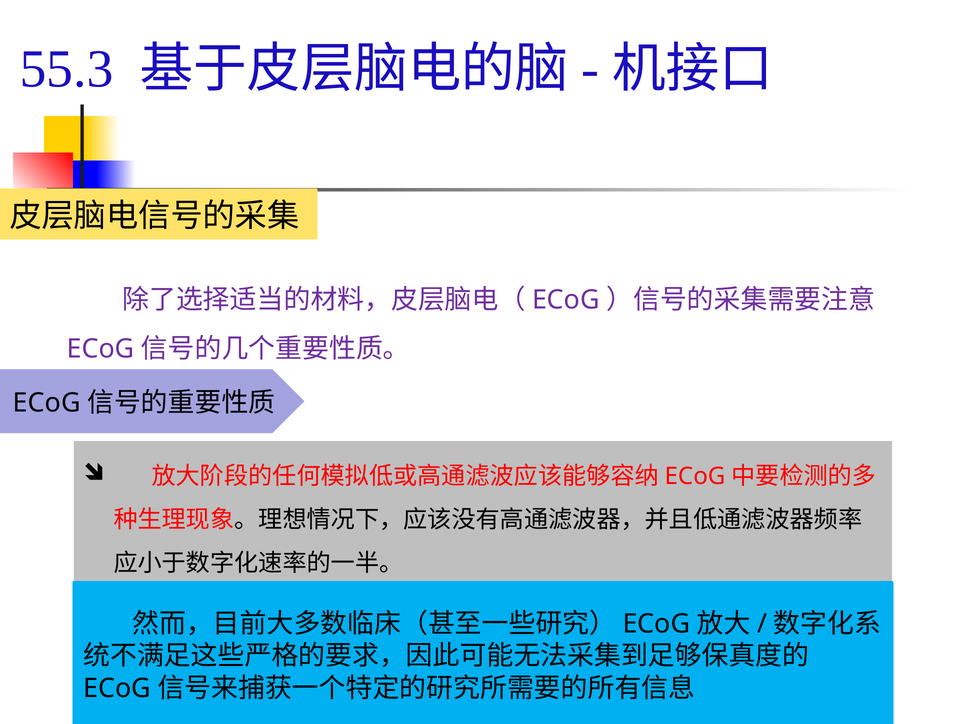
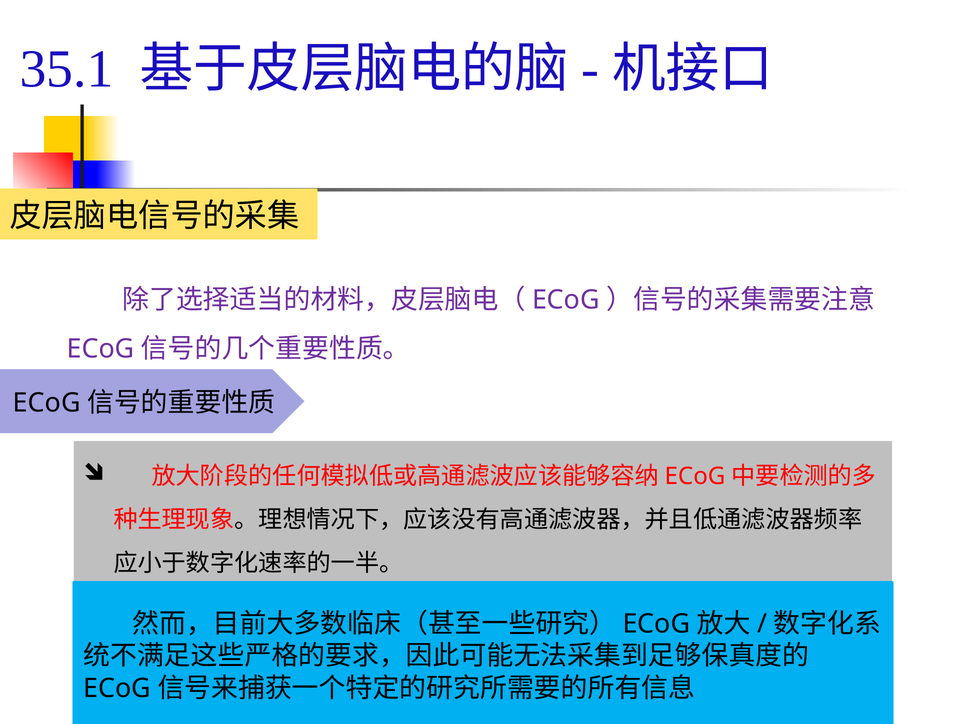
55.3: 55.3 -> 35.1 (67, 69)
